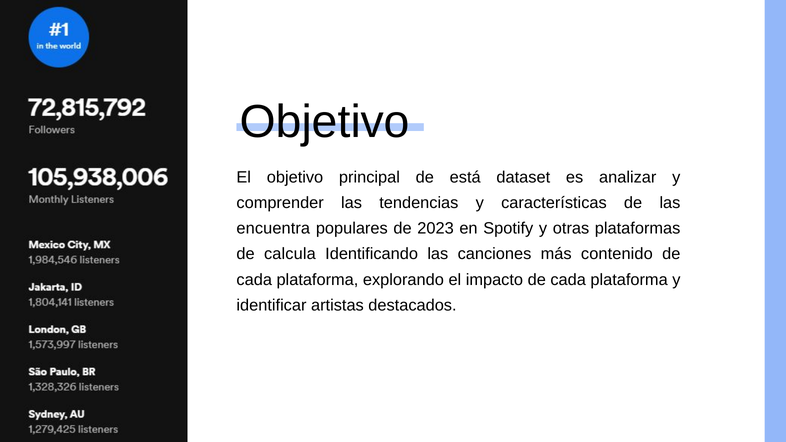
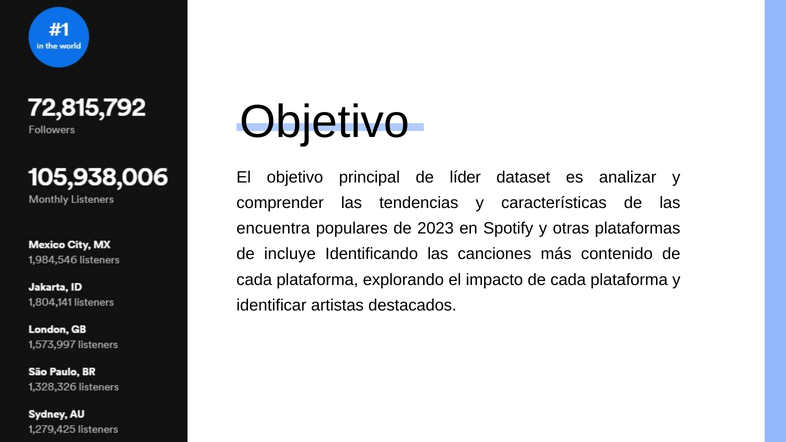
está: está -> líder (465, 178)
calcula: calcula -> incluye (290, 254)
